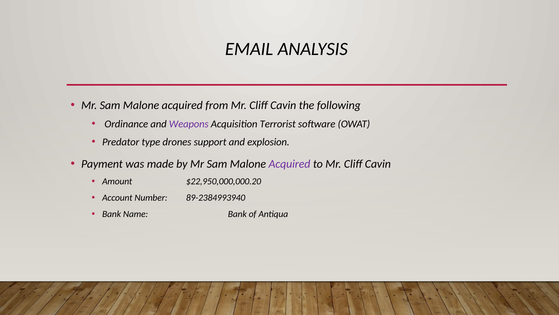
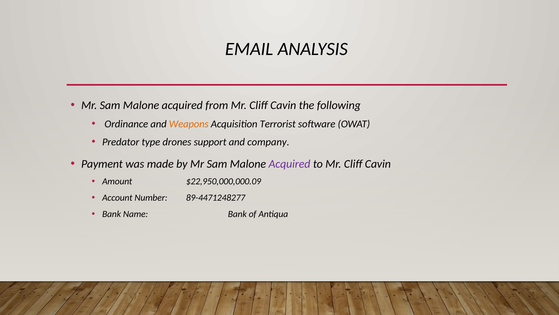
Weapons colour: purple -> orange (189, 124)
explosion: explosion -> company (268, 142)
$22,950,000,000.20: $22,950,000,000.20 -> $22,950,000,000.09 (224, 181)
89-2384993940: 89-2384993940 -> 89-4471248277 (216, 198)
